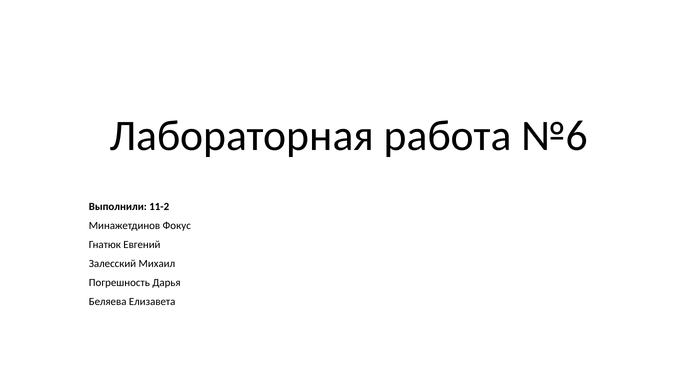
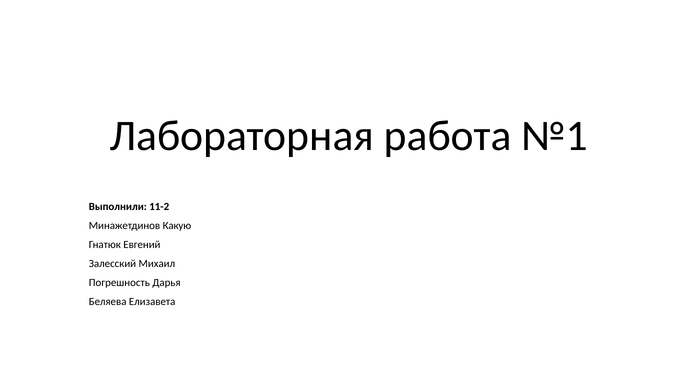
№6: №6 -> №1 (555, 136)
Фокус: Фокус -> Какую (177, 226)
